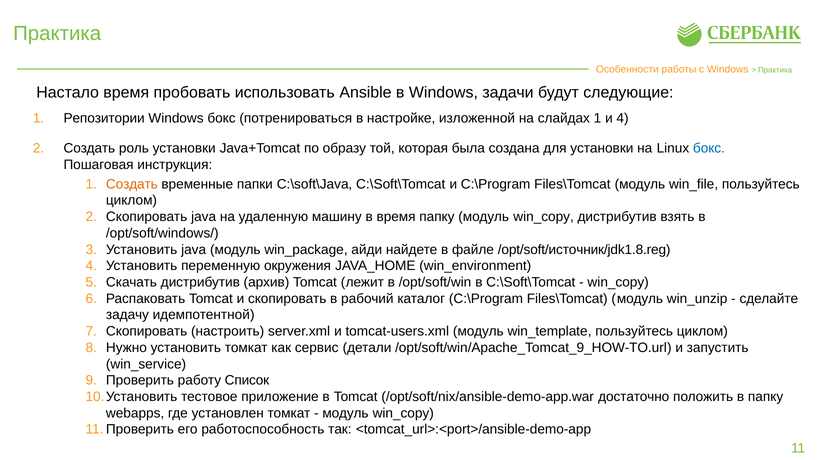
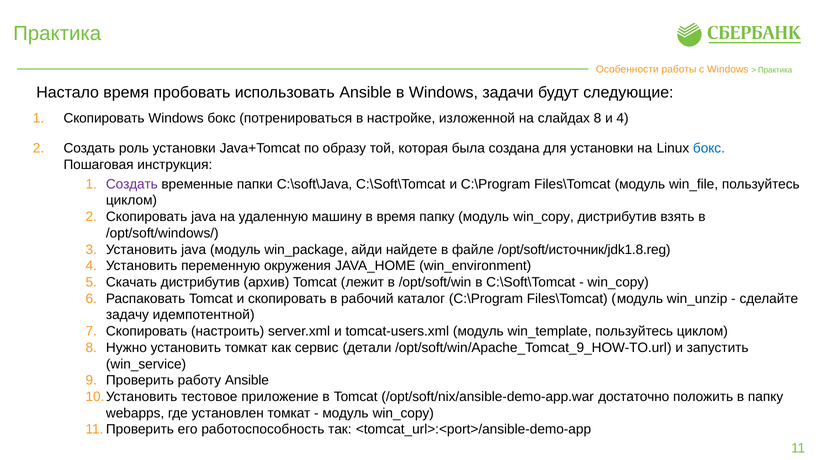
Репозитории: Репозитории -> Скопировать (104, 118)
слайдах 1: 1 -> 8 (597, 118)
Создать colour: orange -> purple (132, 184)
работу Список: Список -> Ansible (247, 380)
